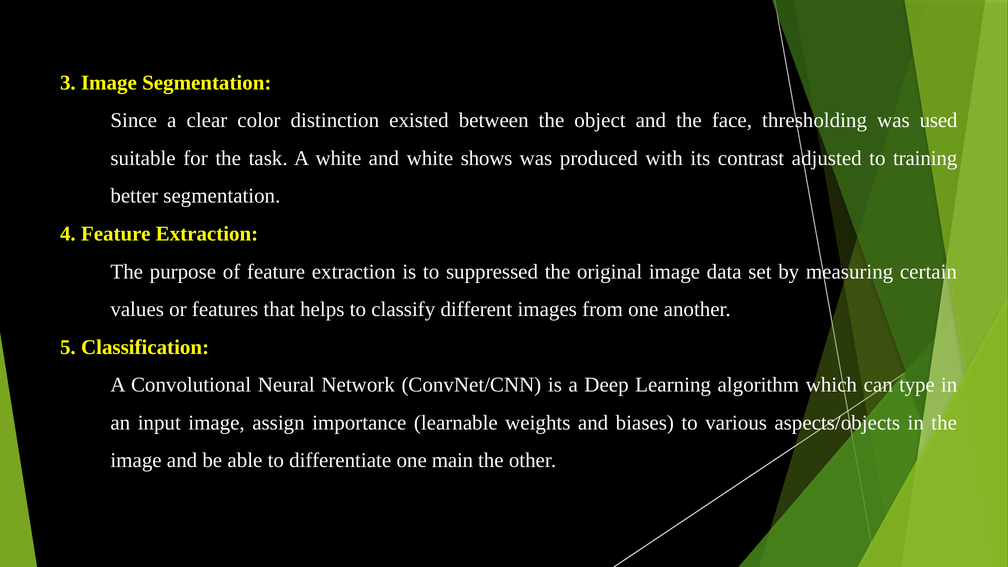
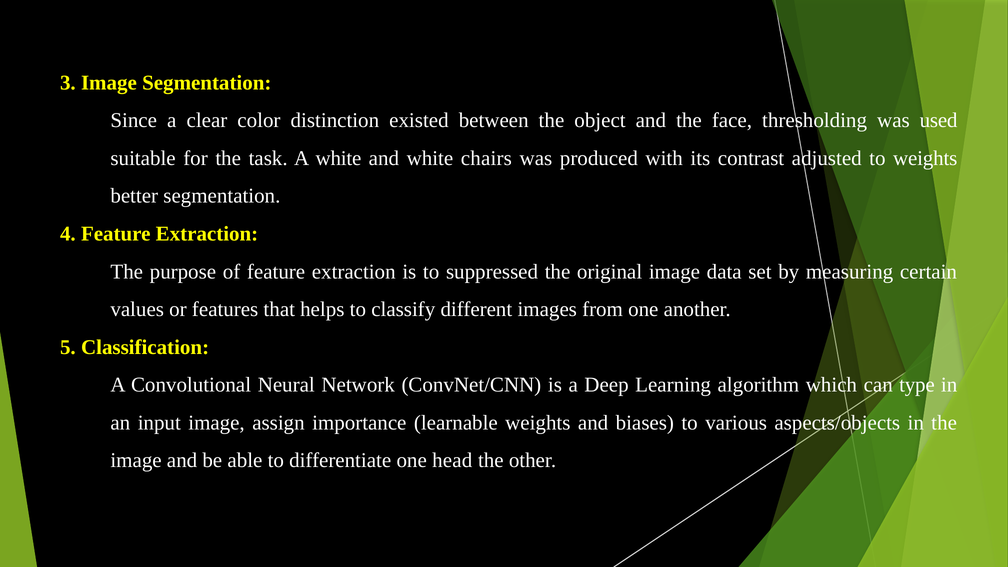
shows: shows -> chairs (486, 158)
to training: training -> weights (925, 158)
main: main -> head (452, 461)
